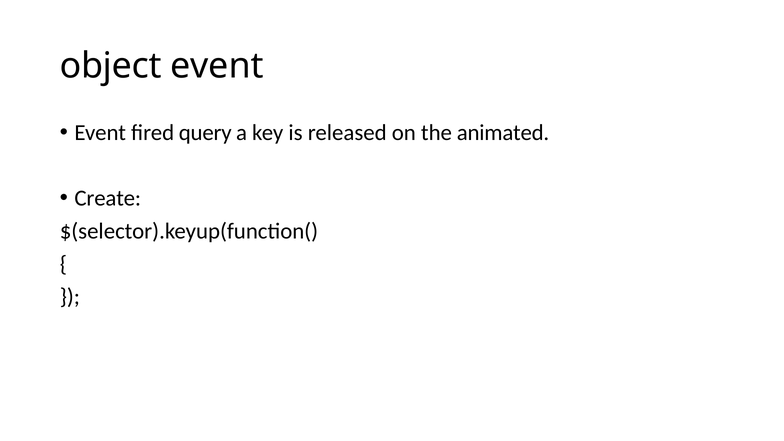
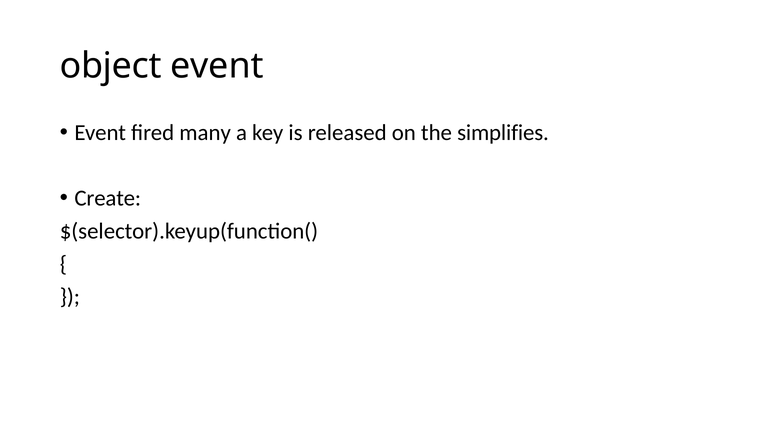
query: query -> many (205, 133)
animated: animated -> simplifies (503, 133)
